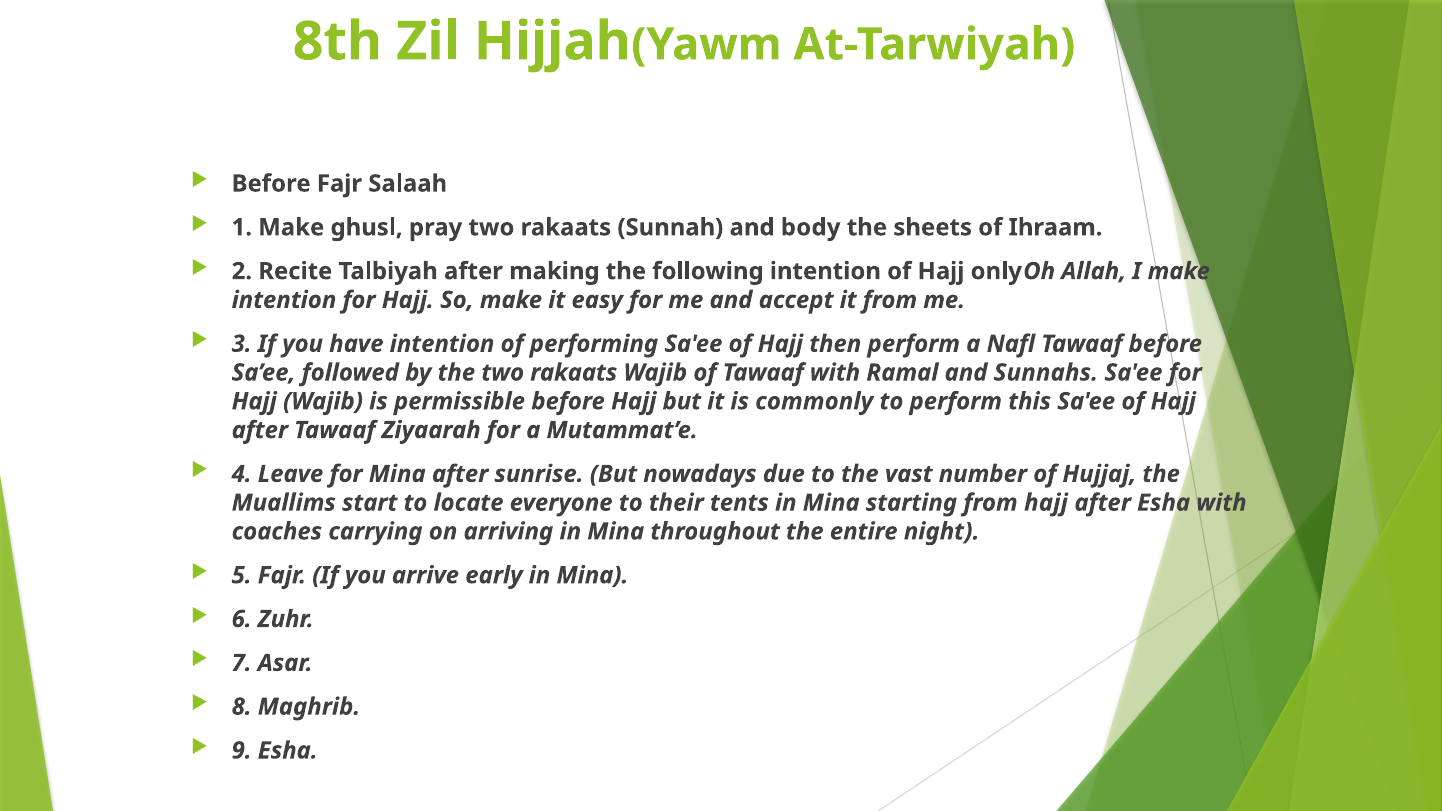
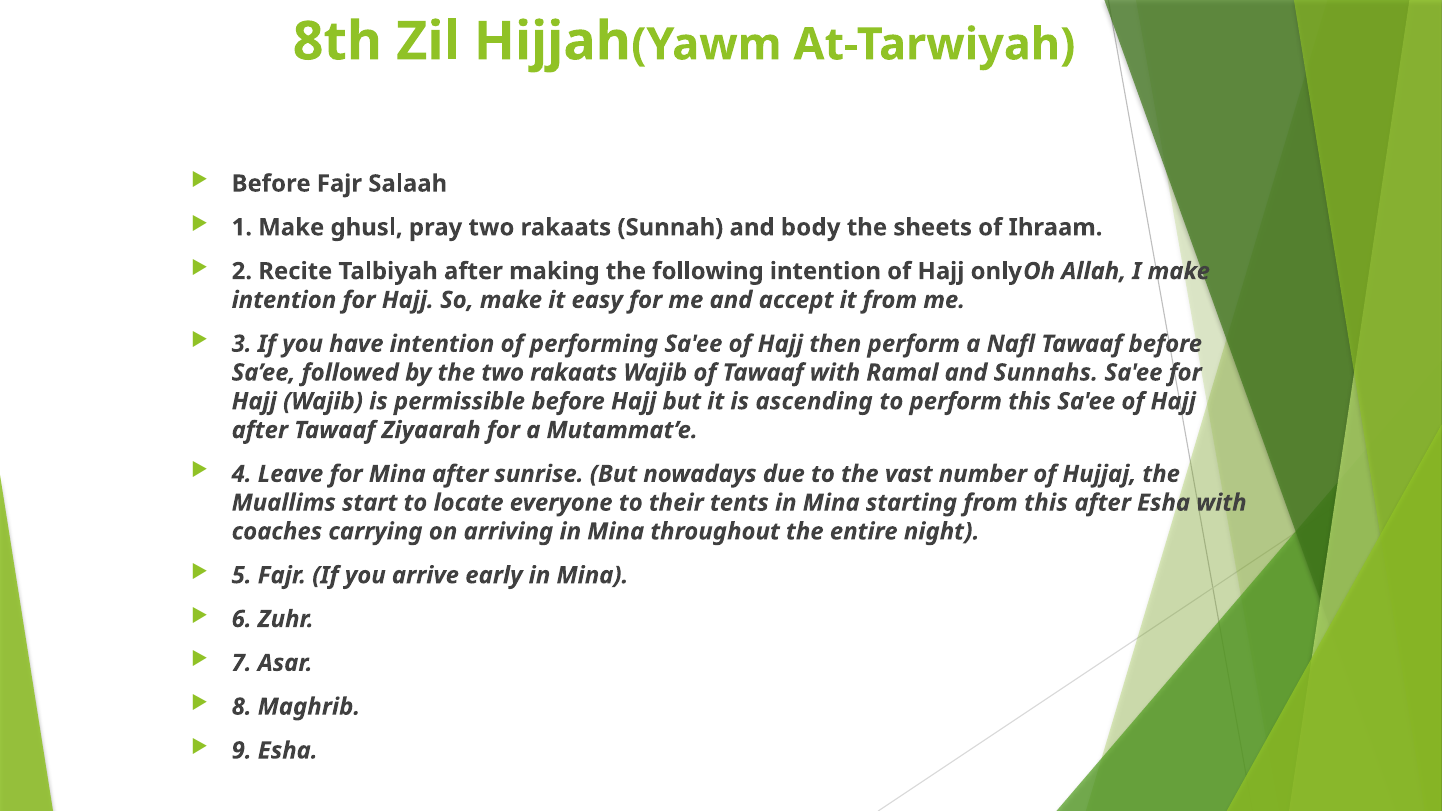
commonly: commonly -> ascending (814, 401)
from hajj: hajj -> this (1046, 503)
